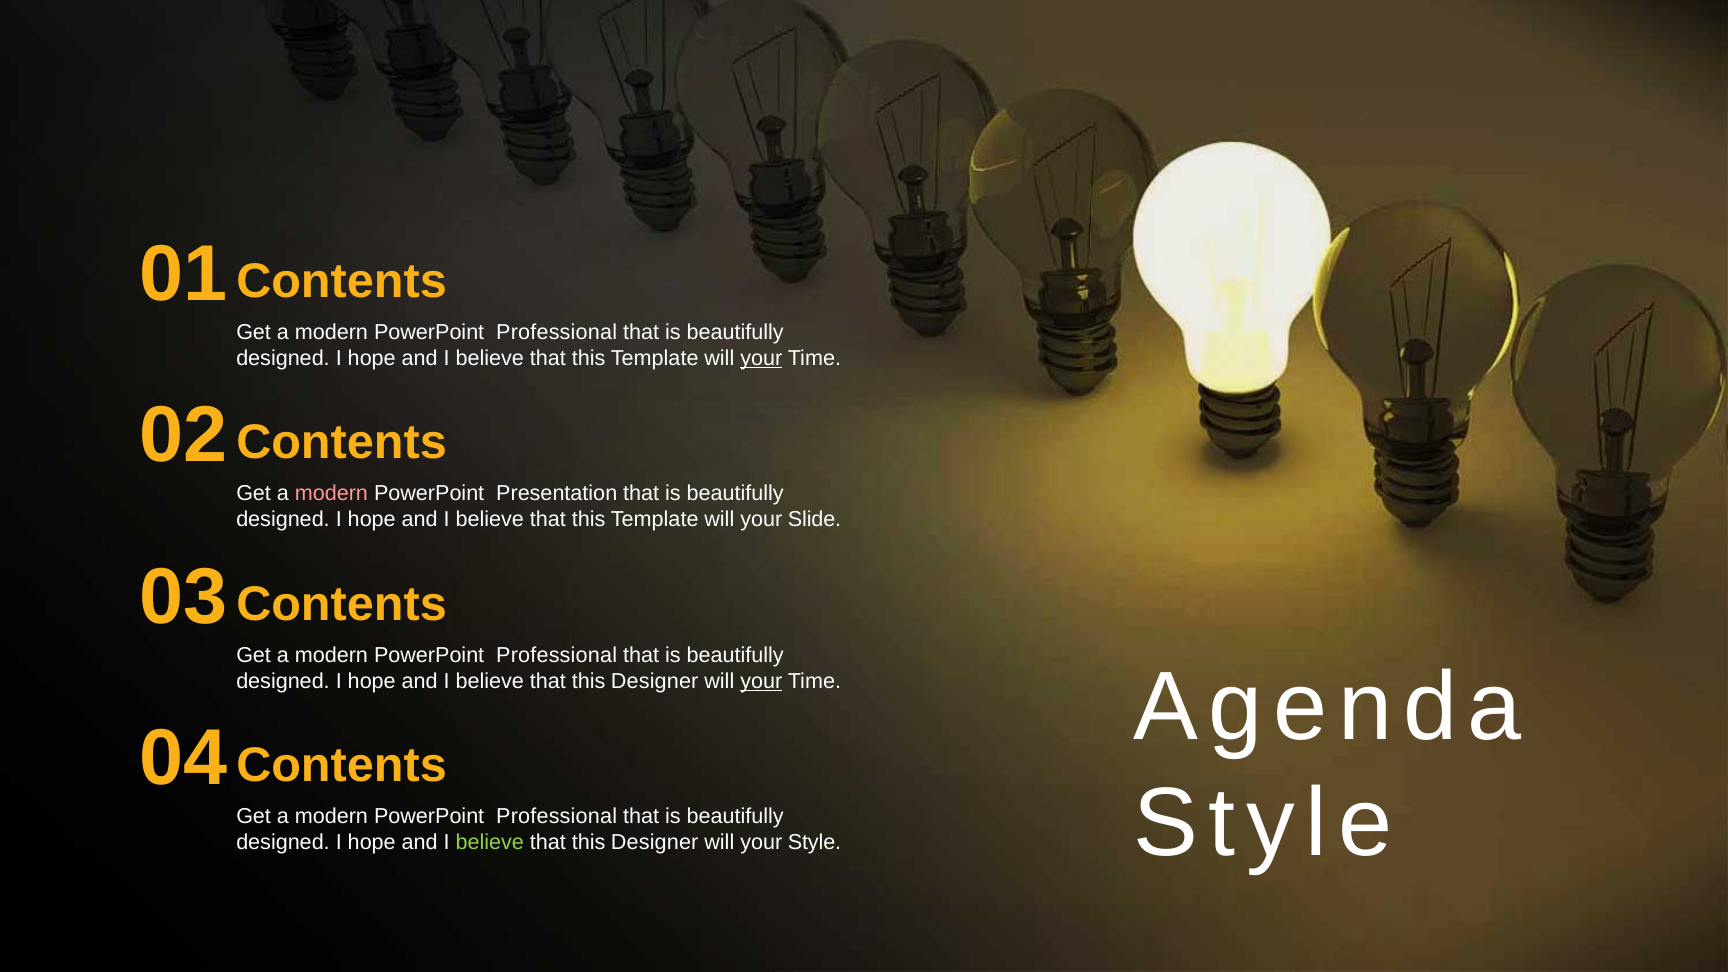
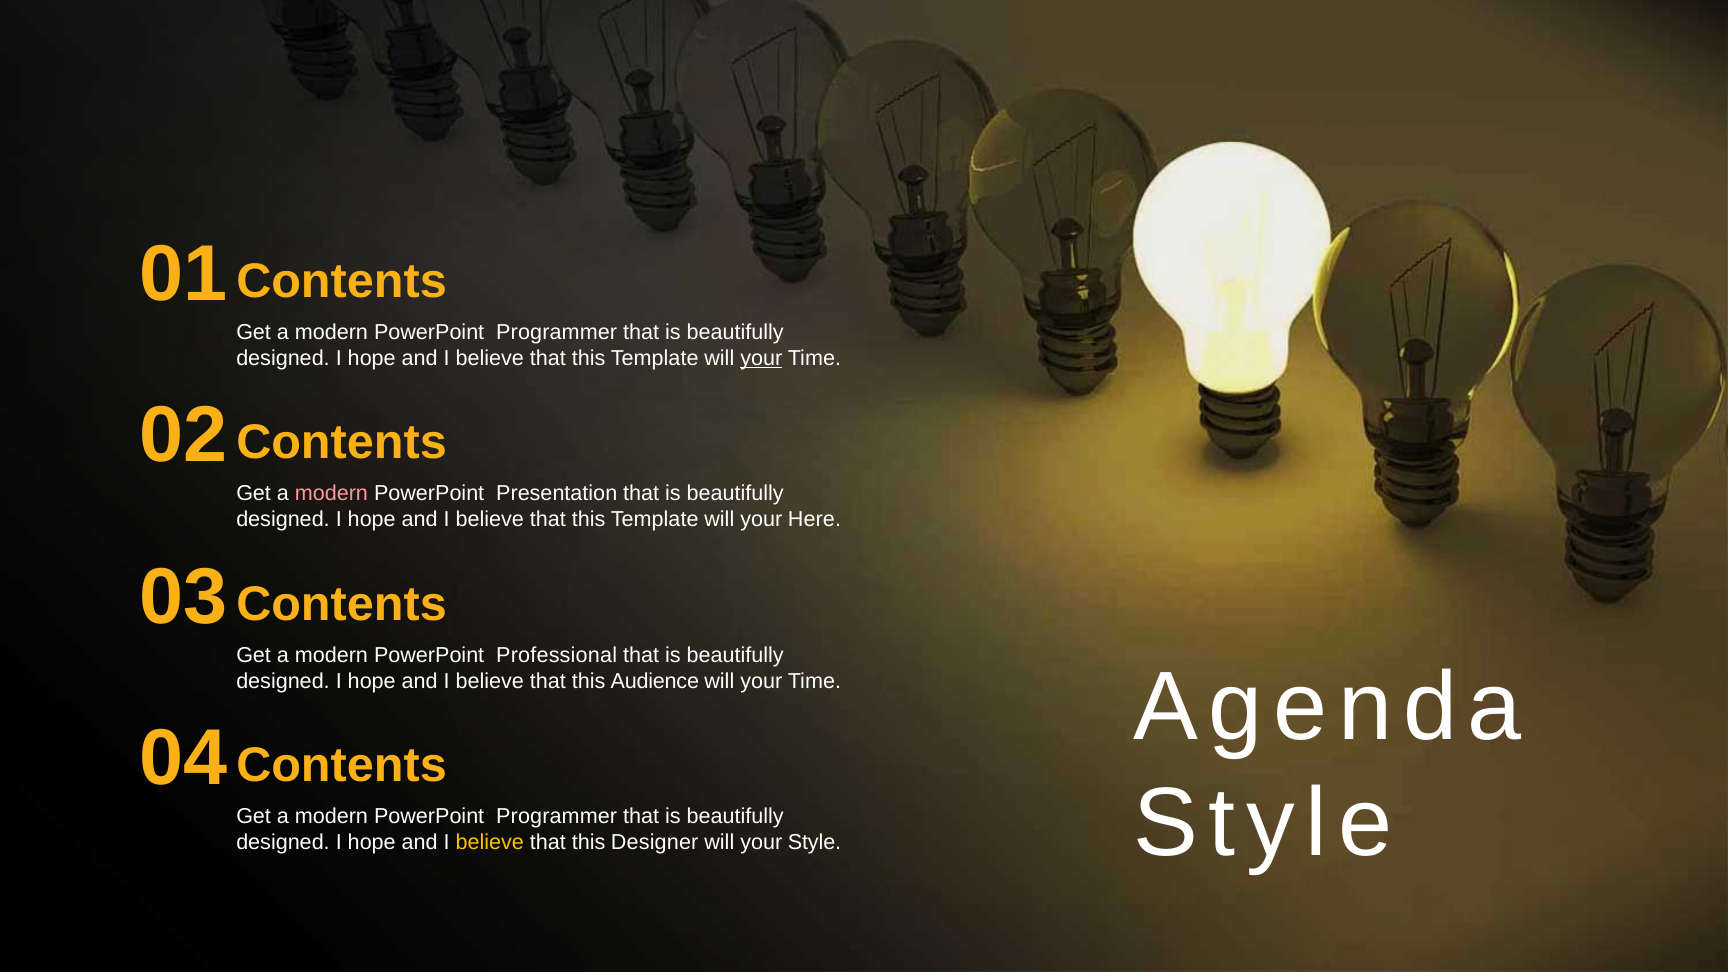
Professional: Professional -> Programmer (557, 332)
Slide: Slide -> Here (814, 520)
Designer: Designer -> Audience (655, 681)
your underline: present -> none (761, 681)
Professional: Professional -> Programmer (557, 817)
believe colour: light green -> yellow (490, 842)
